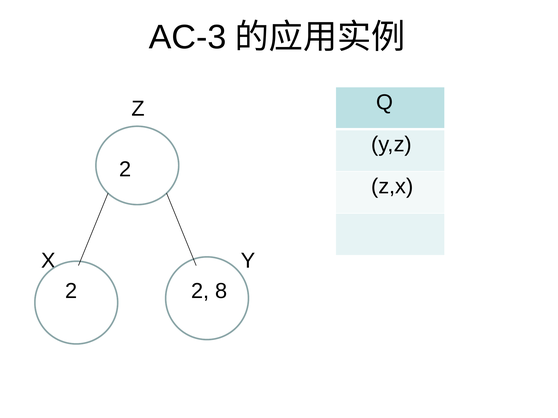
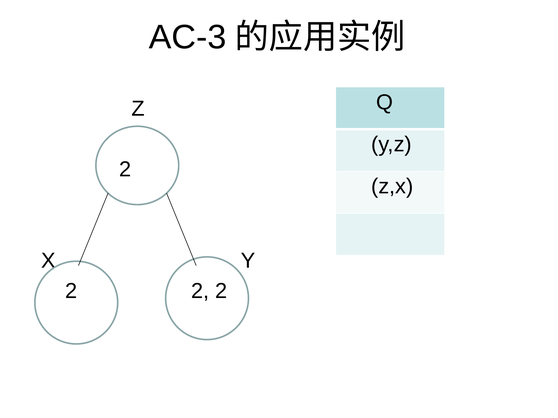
2 2 8: 8 -> 2 (221, 291)
